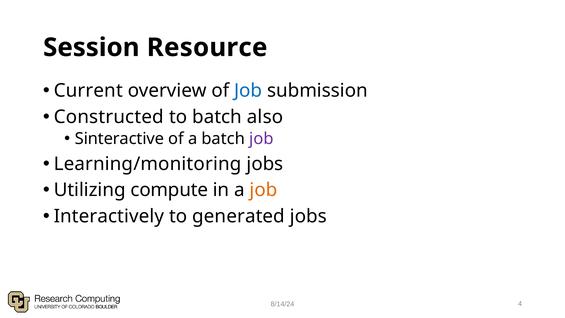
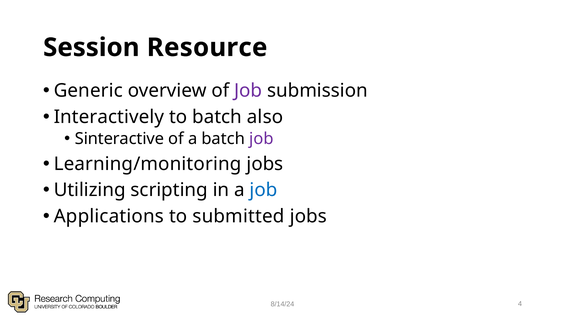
Current: Current -> Generic (88, 91)
Job colour: blue -> purple (248, 91)
Constructed: Constructed -> Interactively (109, 117)
compute: compute -> scripting (169, 190)
job colour: orange -> blue (263, 190)
Interactively: Interactively -> Applications (109, 216)
generated: generated -> submitted (239, 216)
